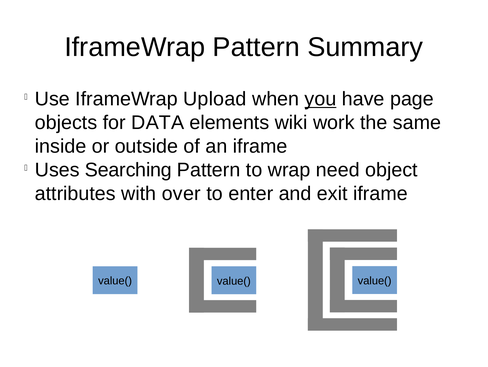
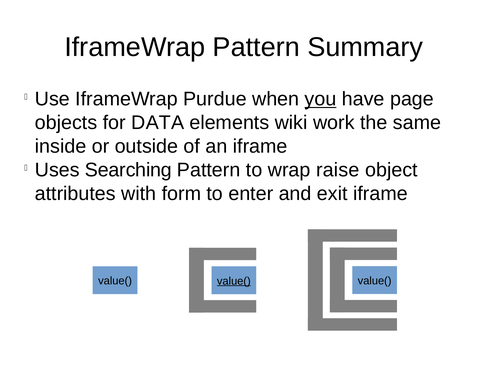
Upload: Upload -> Purdue (215, 99)
need: need -> raise (338, 170)
over: over -> form (181, 193)
value( underline: none -> present (234, 280)
